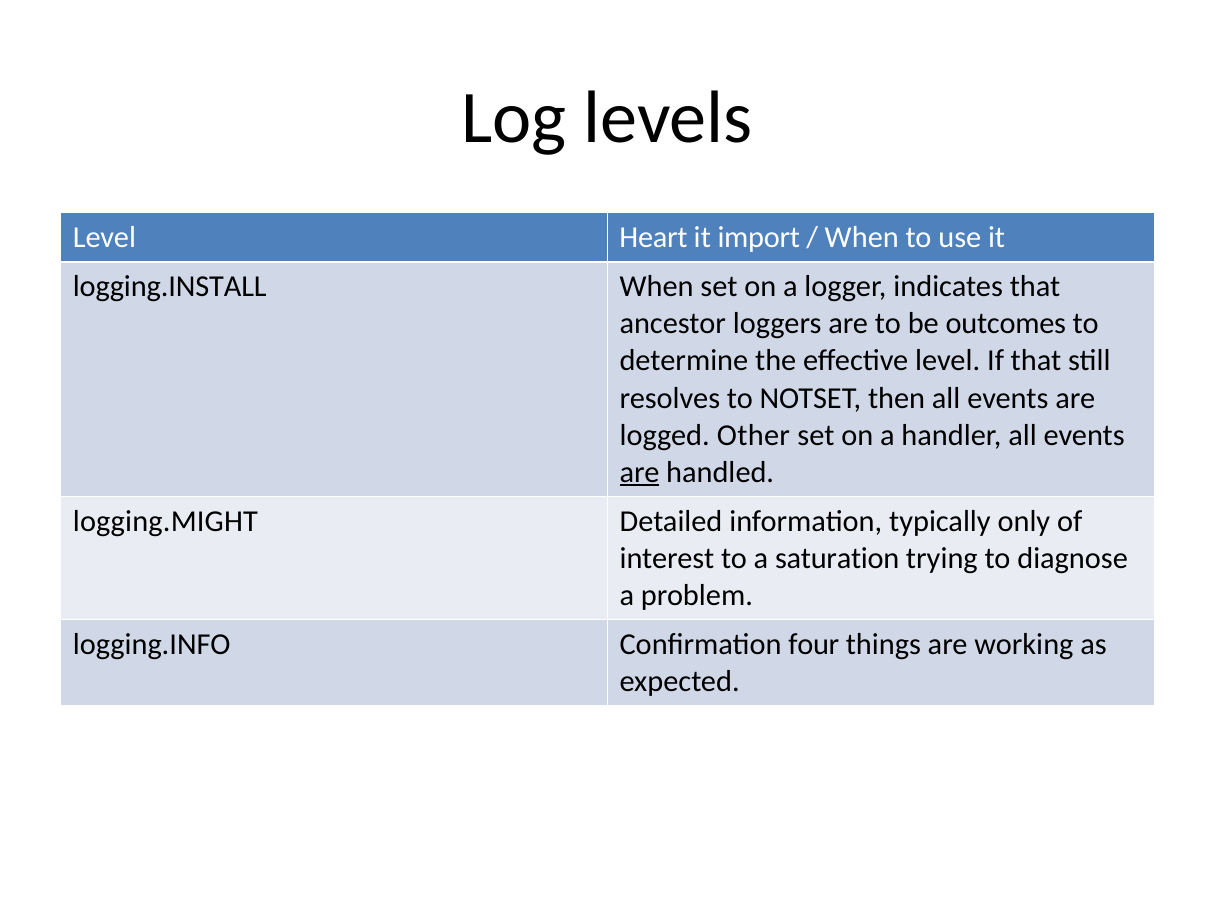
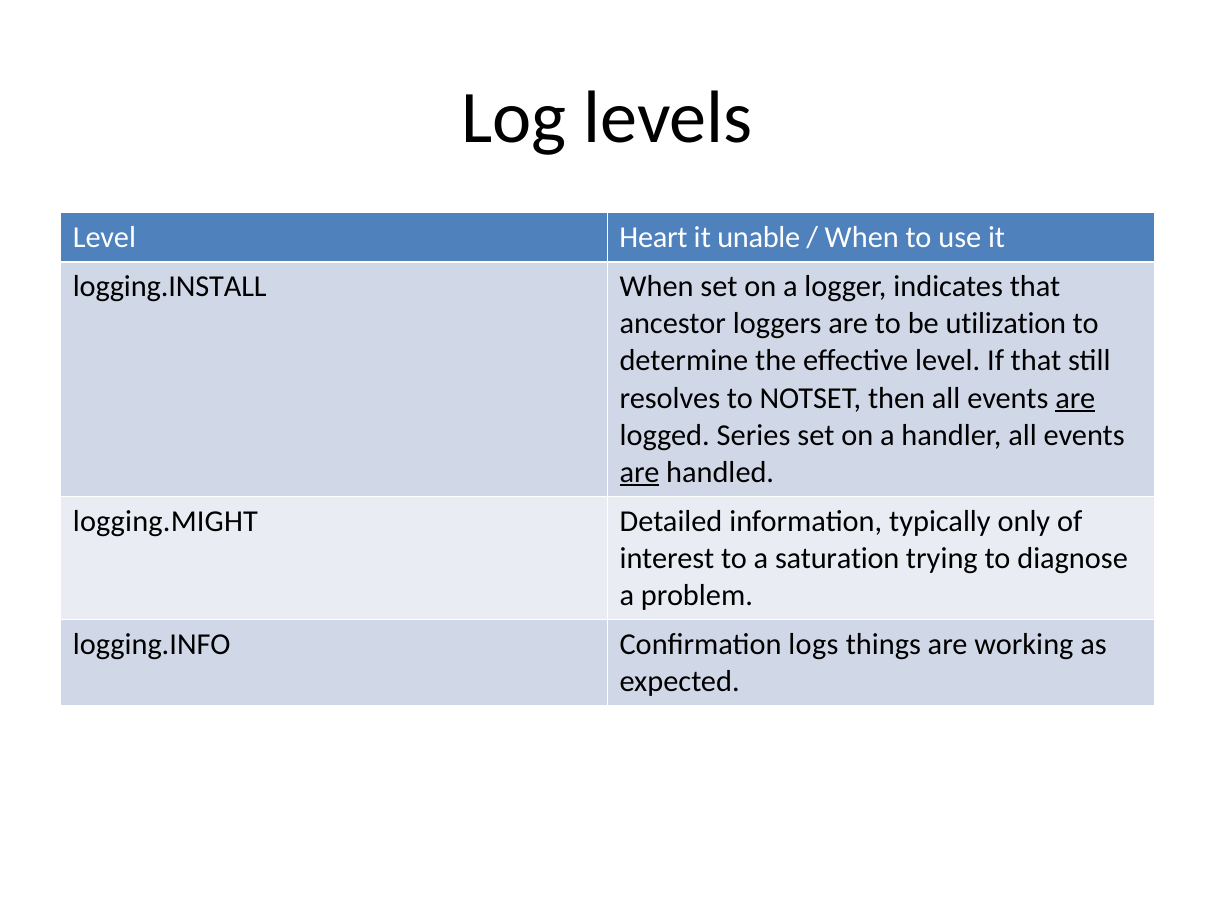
import: import -> unable (759, 238)
outcomes: outcomes -> utilization (1006, 324)
are underline: none -> present (1075, 398)
Other: Other -> Series (754, 435)
four: four -> logs (813, 645)
